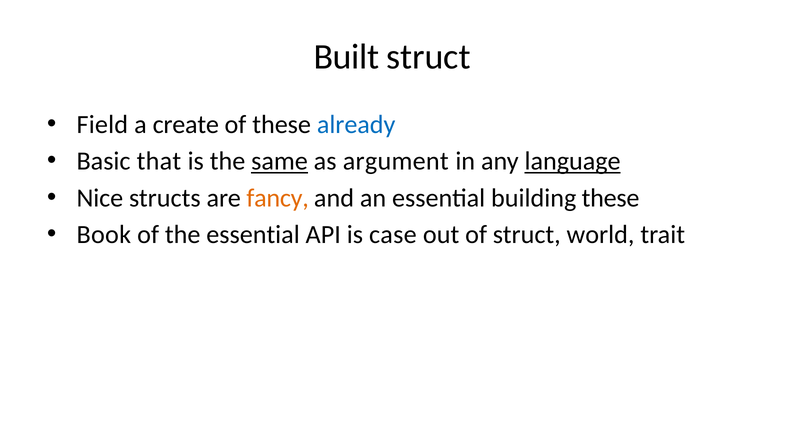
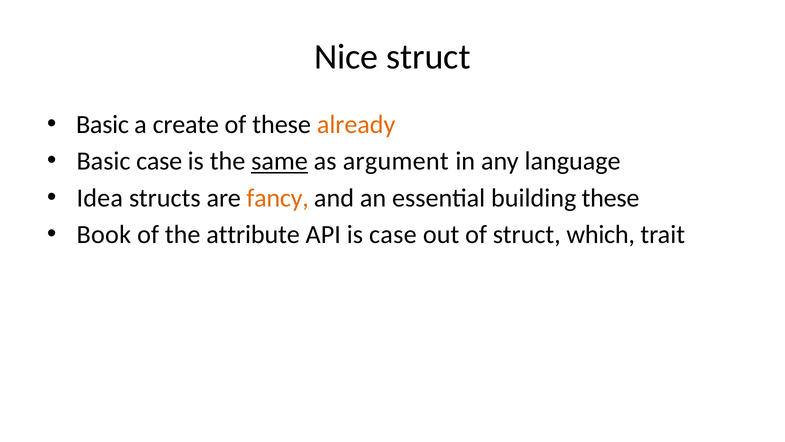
Built: Built -> Nice (346, 57)
Field: Field -> Basic (103, 125)
already colour: blue -> orange (356, 125)
Basic that: that -> case (159, 161)
language underline: present -> none (573, 161)
Nice: Nice -> Idea (100, 198)
the essential: essential -> attribute (253, 234)
world: world -> which (601, 234)
